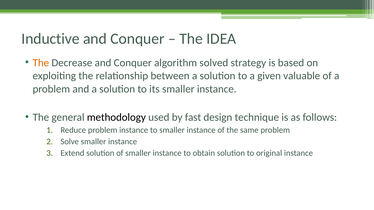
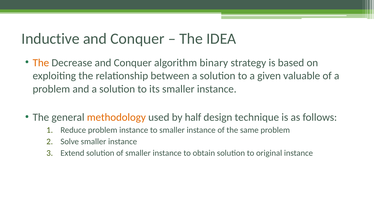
solved: solved -> binary (214, 63)
methodology colour: black -> orange (116, 118)
fast: fast -> half (193, 118)
